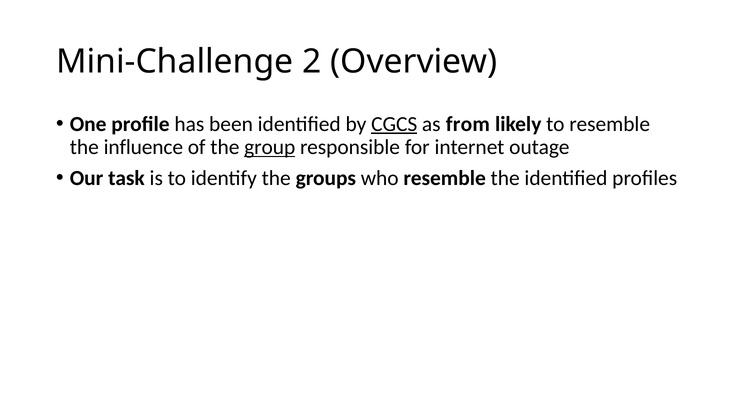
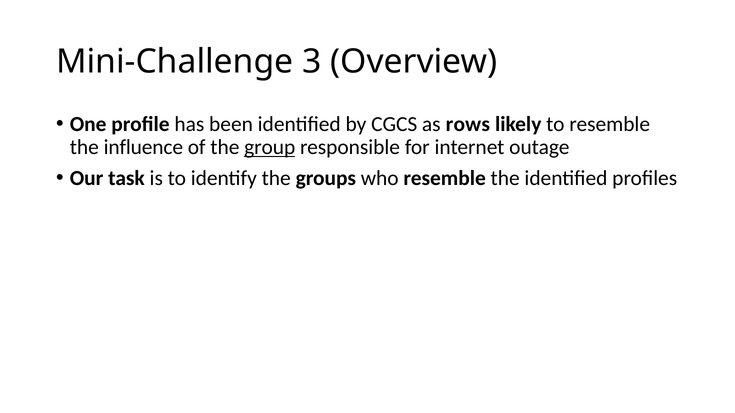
2: 2 -> 3 (312, 62)
CGCS underline: present -> none (394, 124)
from: from -> rows (468, 124)
